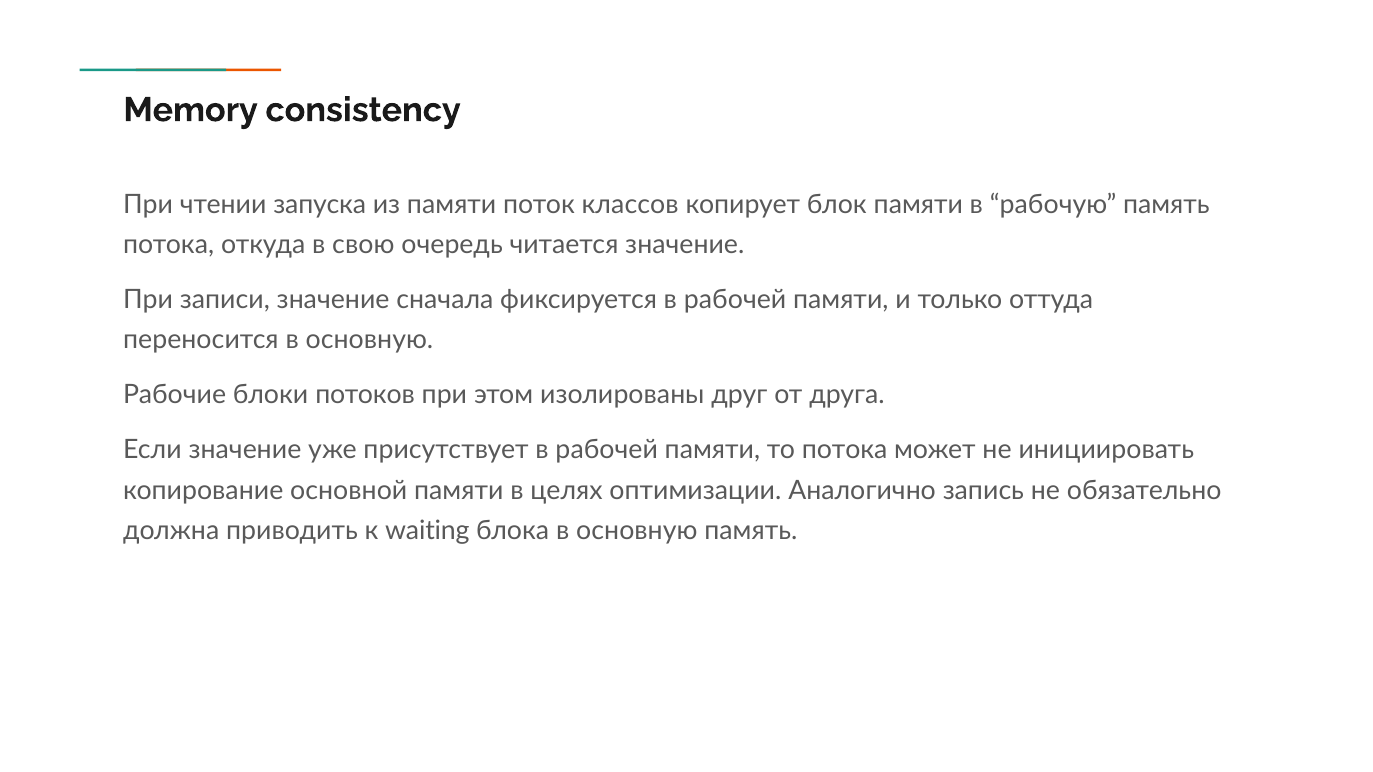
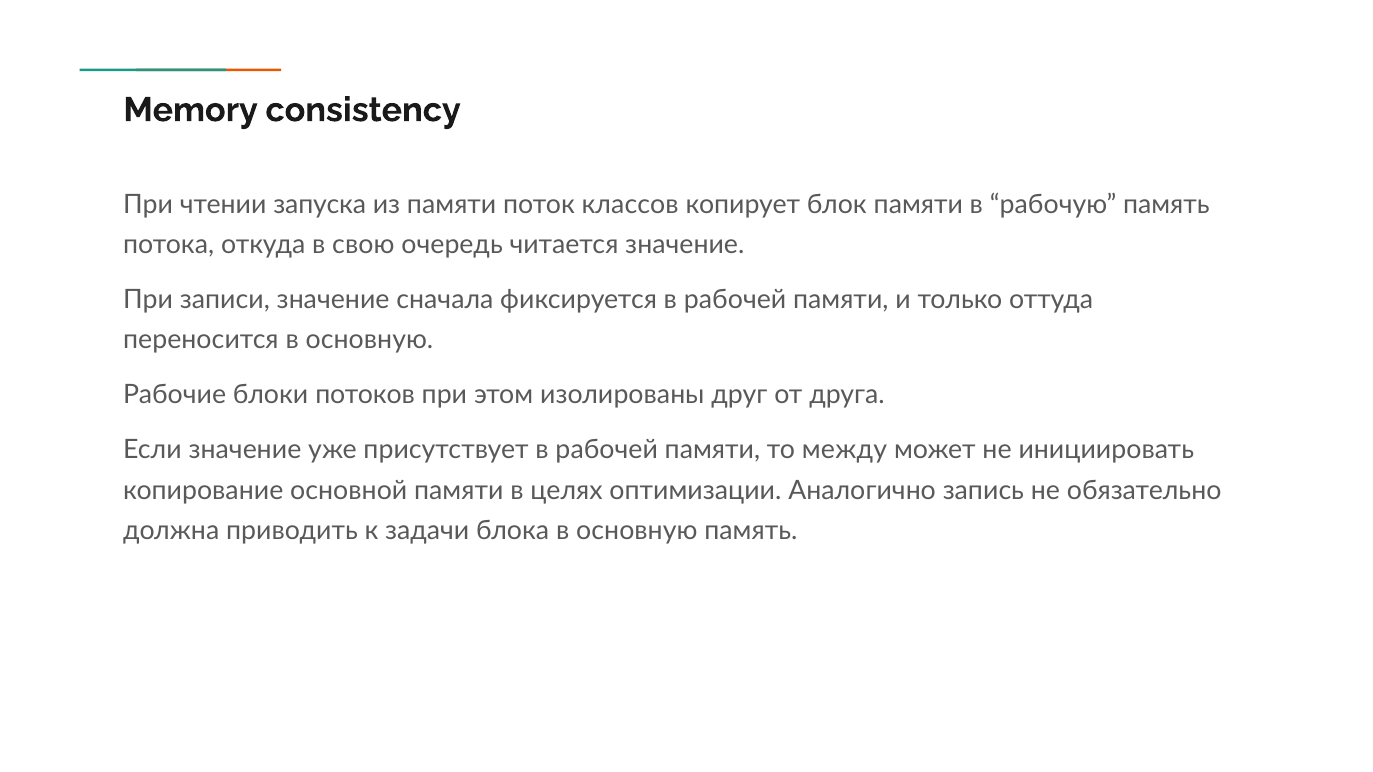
то потока: потока -> между (844, 450)
waiting: waiting -> задачи (427, 530)
